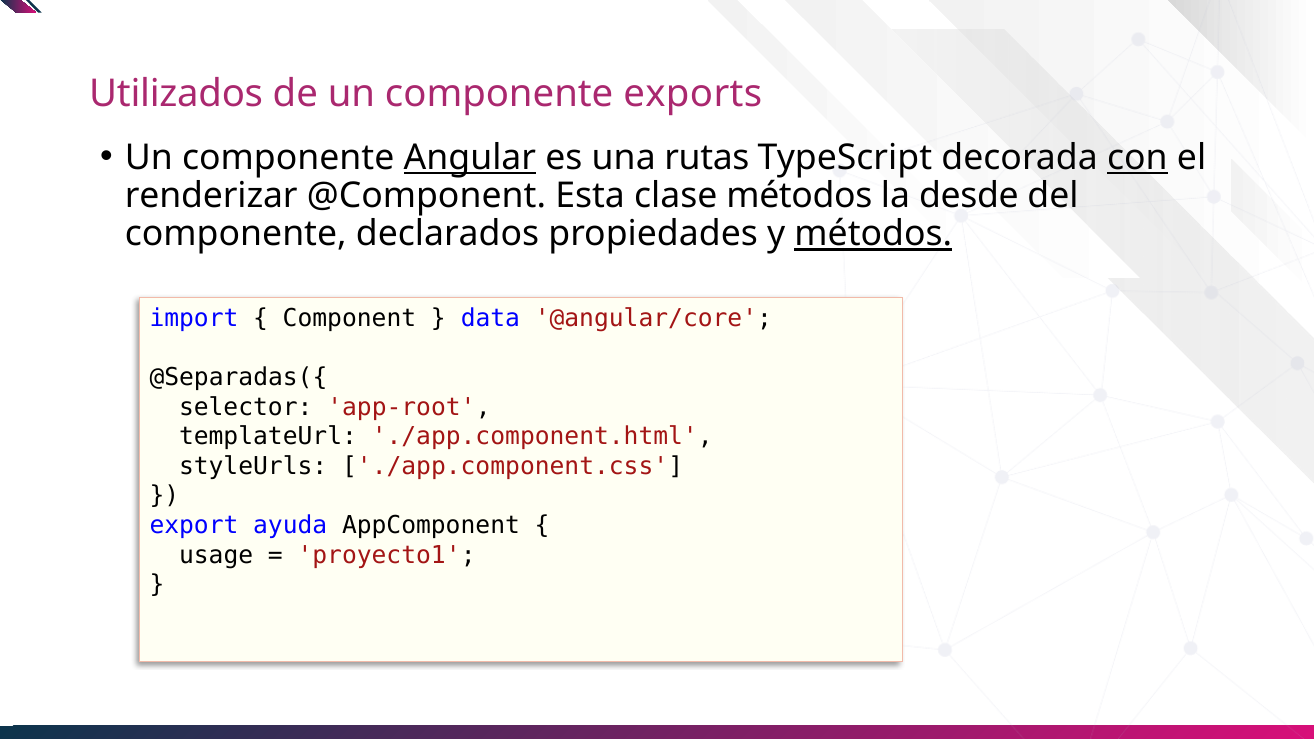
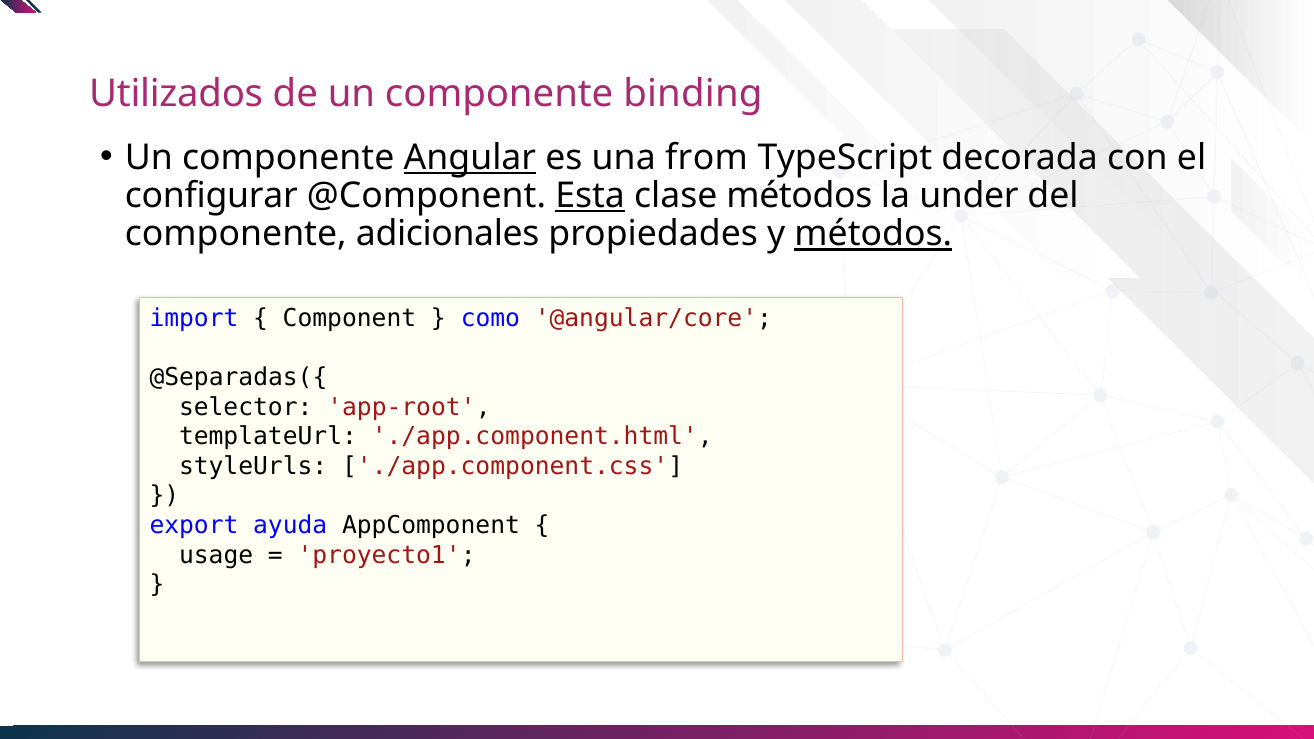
exports: exports -> binding (693, 94)
rutas: rutas -> from (707, 157)
con underline: present -> none (1137, 157)
renderizar: renderizar -> configurar (211, 196)
Esta underline: none -> present (590, 196)
desde: desde -> under (969, 196)
declarados: declarados -> adicionales (448, 234)
data: data -> como (490, 319)
